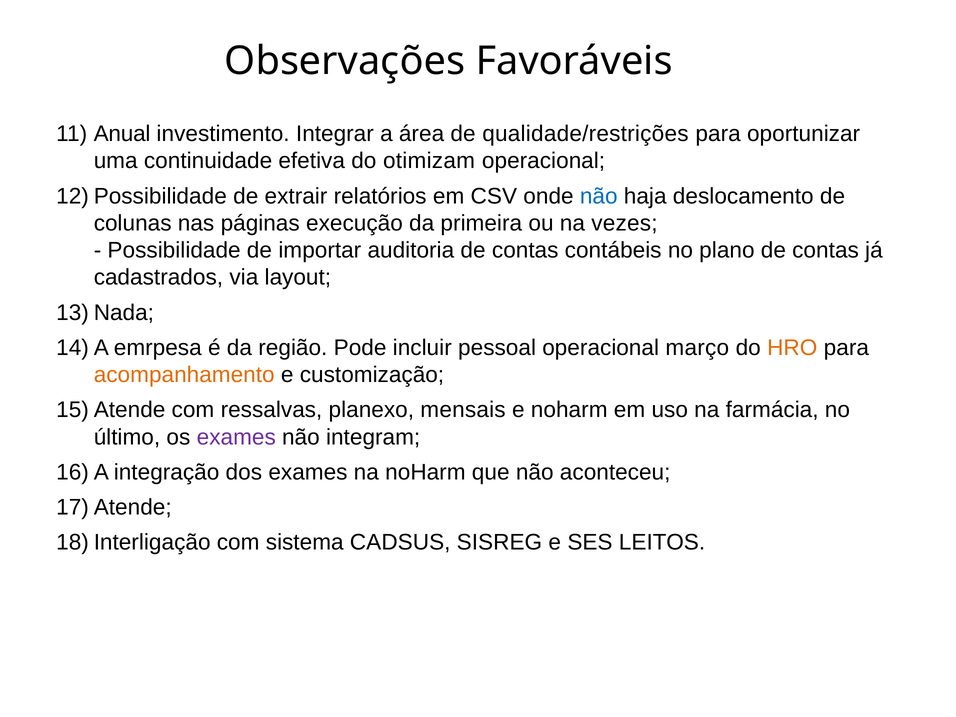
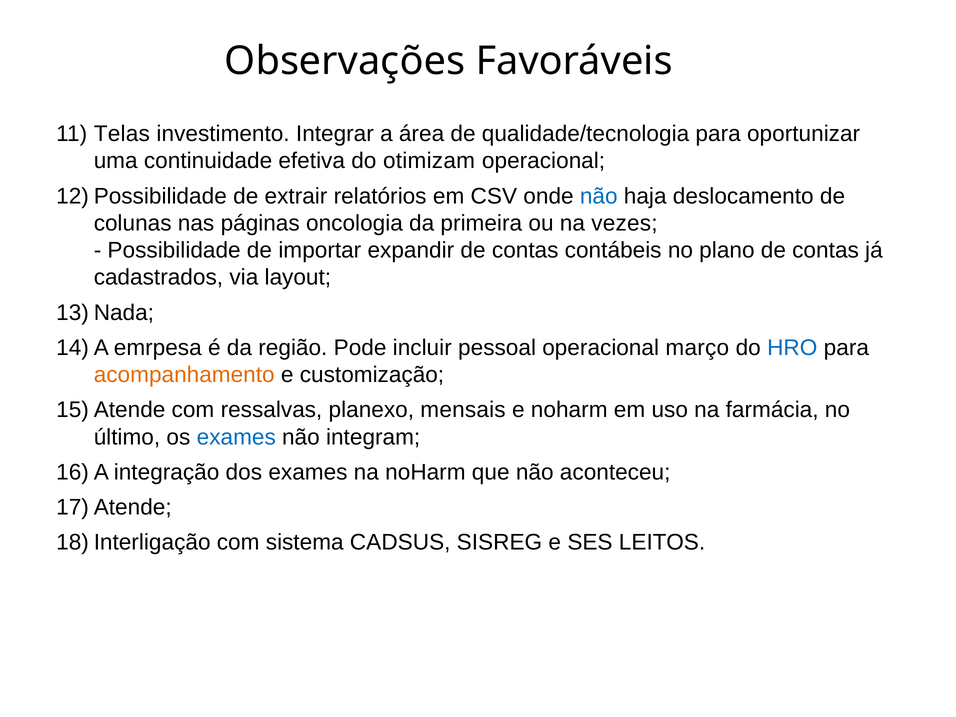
Anual: Anual -> Telas (122, 134)
qualidade/restrições: qualidade/restrições -> qualidade/tecnologia (586, 134)
execução: execução -> oncologia (354, 223)
auditoria: auditoria -> expandir (411, 250)
HRO colour: orange -> blue (792, 348)
exames colour: purple -> blue (236, 437)
